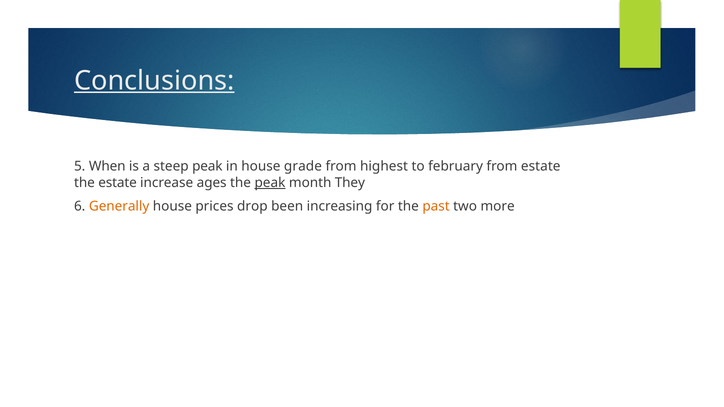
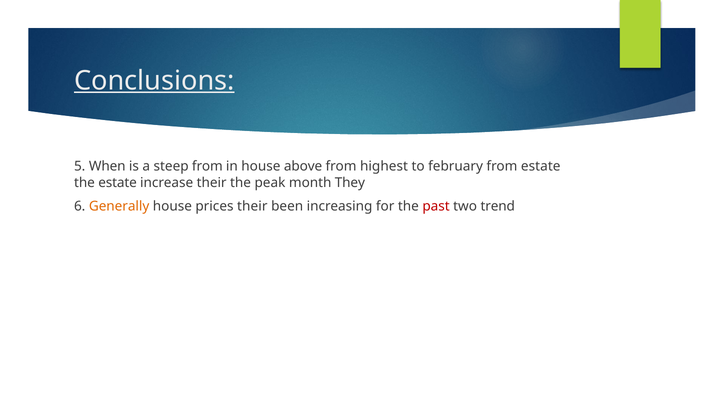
steep peak: peak -> from (207, 166)
grade: grade -> above (303, 166)
increase ages: ages -> their (212, 183)
peak underline: present -> none (270, 183)
prices drop: drop -> their (252, 207)
past colour: orange -> red (436, 207)
more: more -> trend (498, 207)
